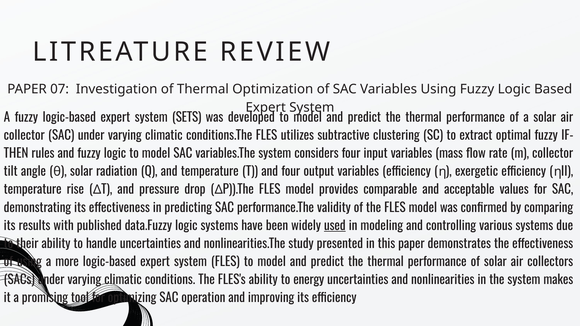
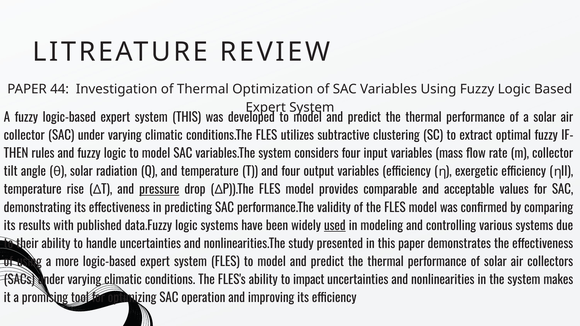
07: 07 -> 44 (60, 89)
system SETS: SETS -> THIS (187, 118)
pressure underline: none -> present (159, 190)
energy: energy -> impact (309, 280)
